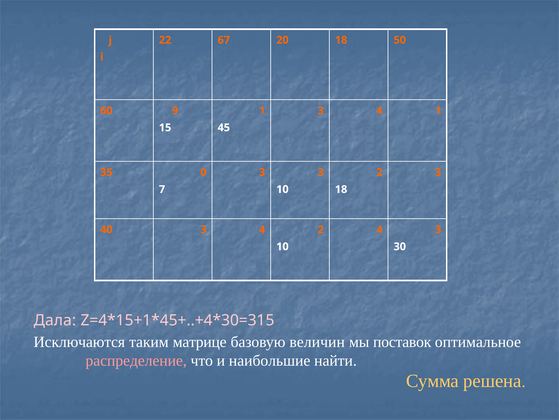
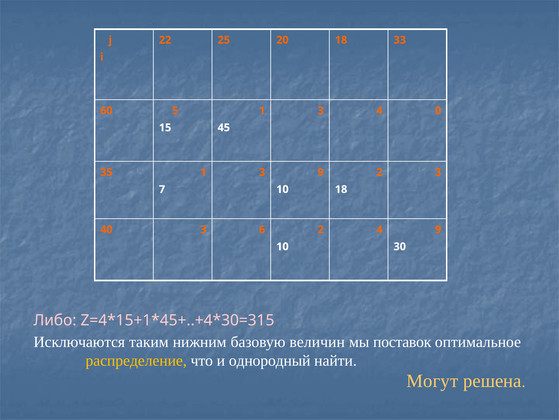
67: 67 -> 25 (224, 40)
50: 50 -> 33 (400, 40)
9: 9 -> 5 (175, 110)
4 1: 1 -> 0 (438, 110)
35 0: 0 -> 1 (203, 172)
3 3: 3 -> 9 (321, 172)
40 3 4: 4 -> 6 (262, 229)
4 3: 3 -> 9 (438, 229)
Дала: Дала -> Либо (55, 320)
матрице: матрице -> нижним (200, 341)
распределение colour: pink -> yellow (136, 360)
наибольшие: наибольшие -> однородный (270, 360)
Сумма: Сумма -> Могут (432, 380)
